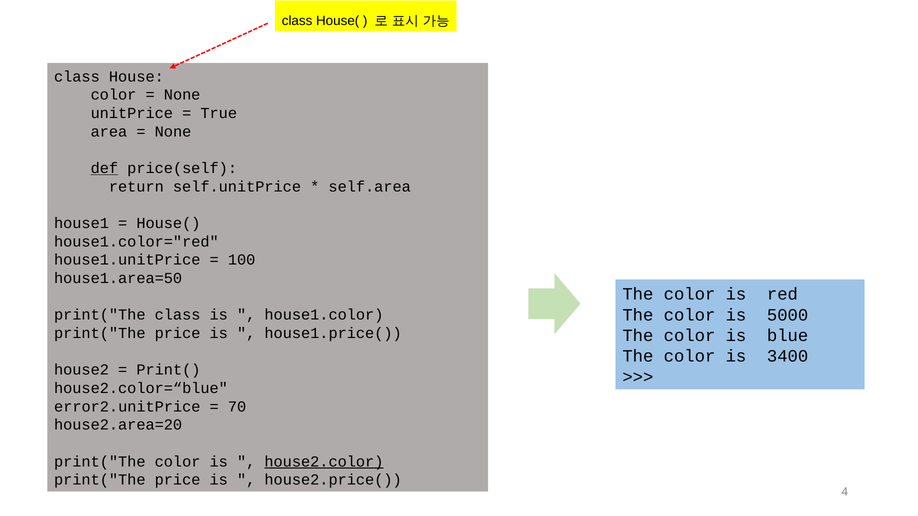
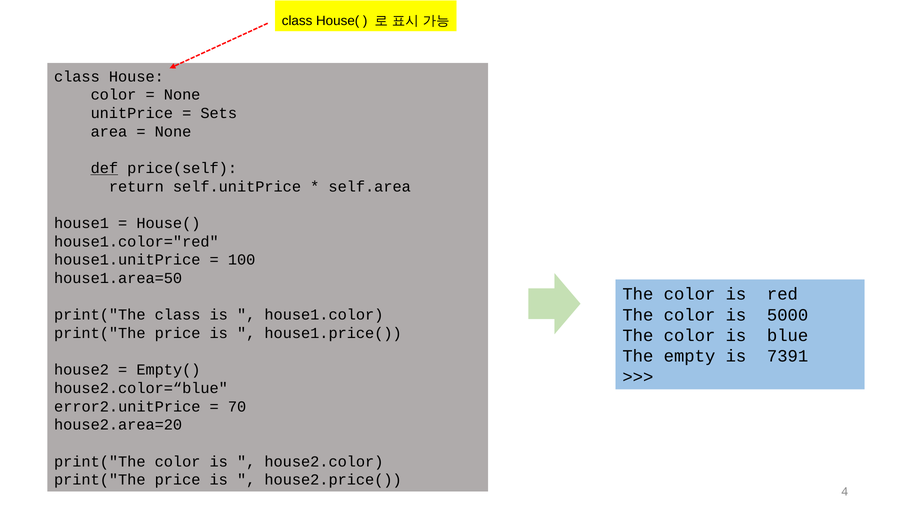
True: True -> Sets (219, 113)
color: color -> empty (690, 356)
3400: 3400 -> 7391 (788, 356)
Print(: Print( -> Empty( (168, 370)
house2.color underline: present -> none (324, 462)
